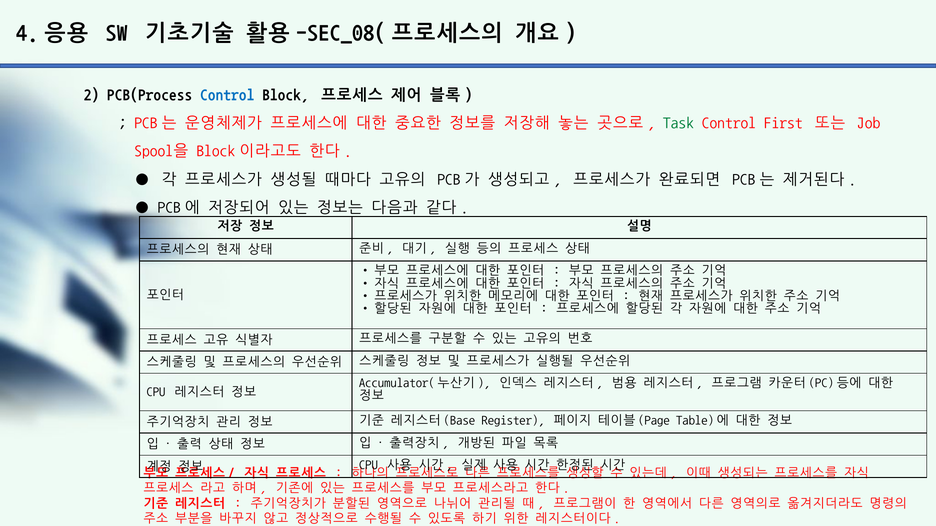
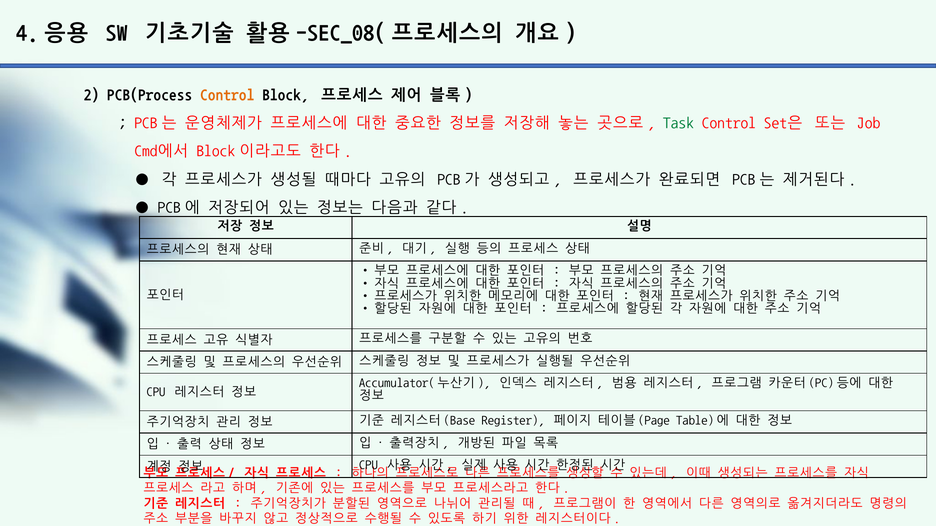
Control colour: blue -> orange (227, 95)
First: First -> Set은 (783, 123)
Spool을: Spool을 -> Cmd에서 (161, 151)
